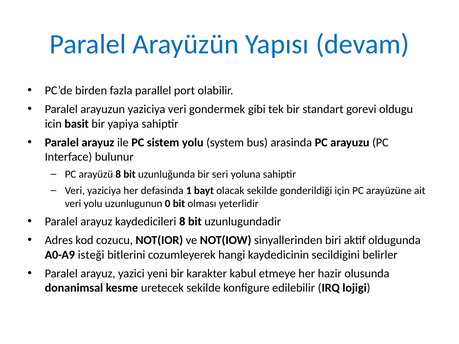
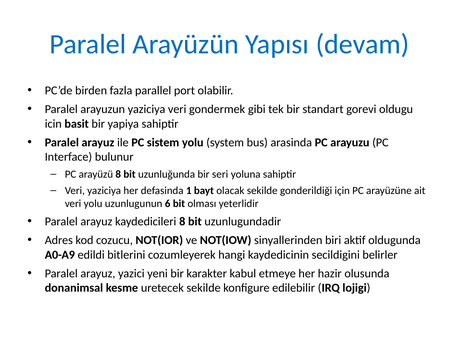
0: 0 -> 6 (168, 204)
isteği: isteği -> edildi (91, 255)
